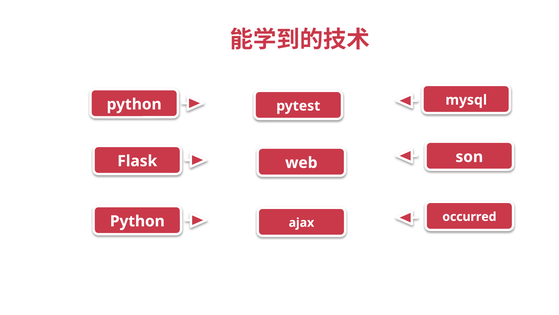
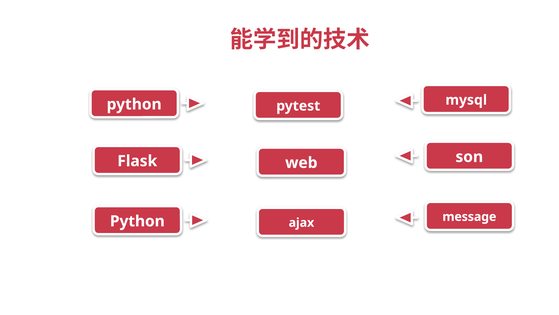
occurred: occurred -> message (469, 216)
